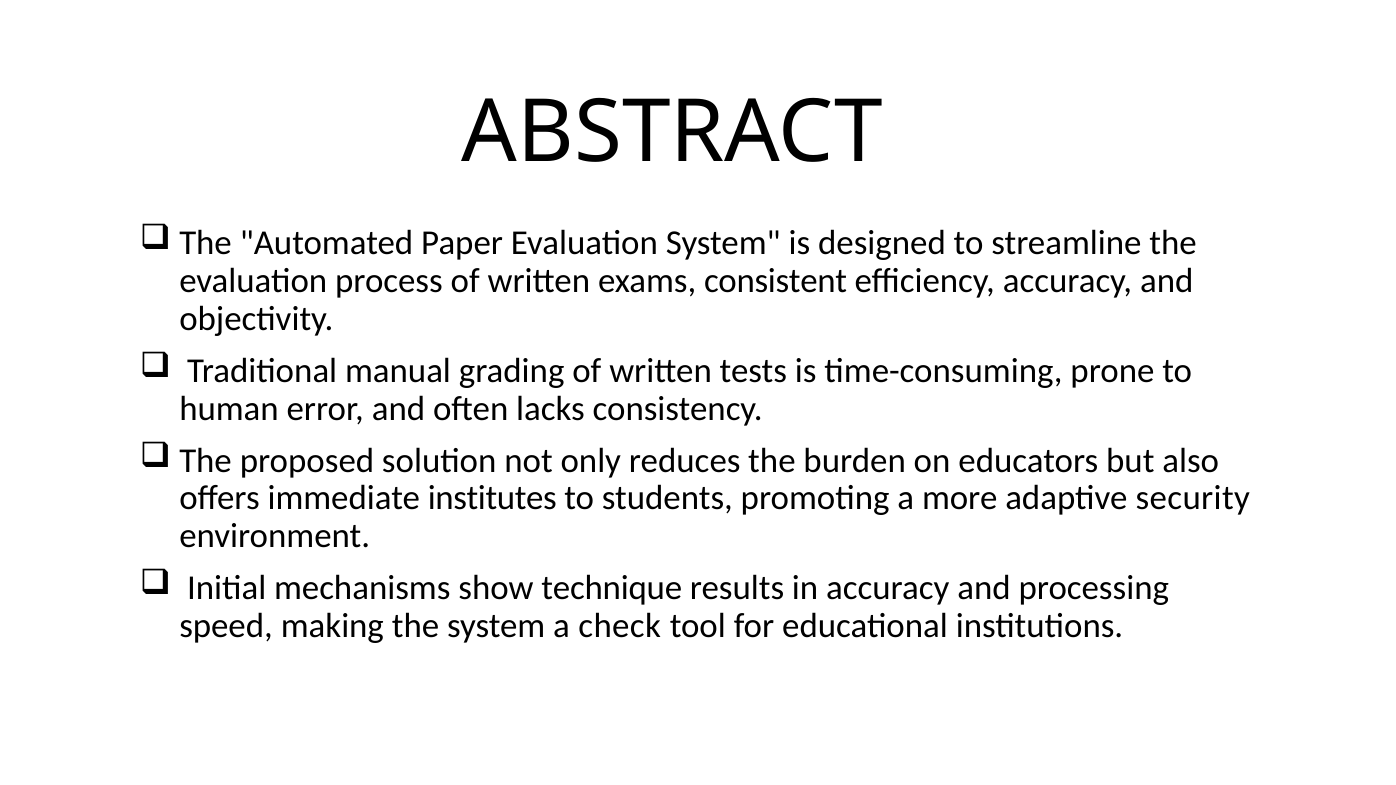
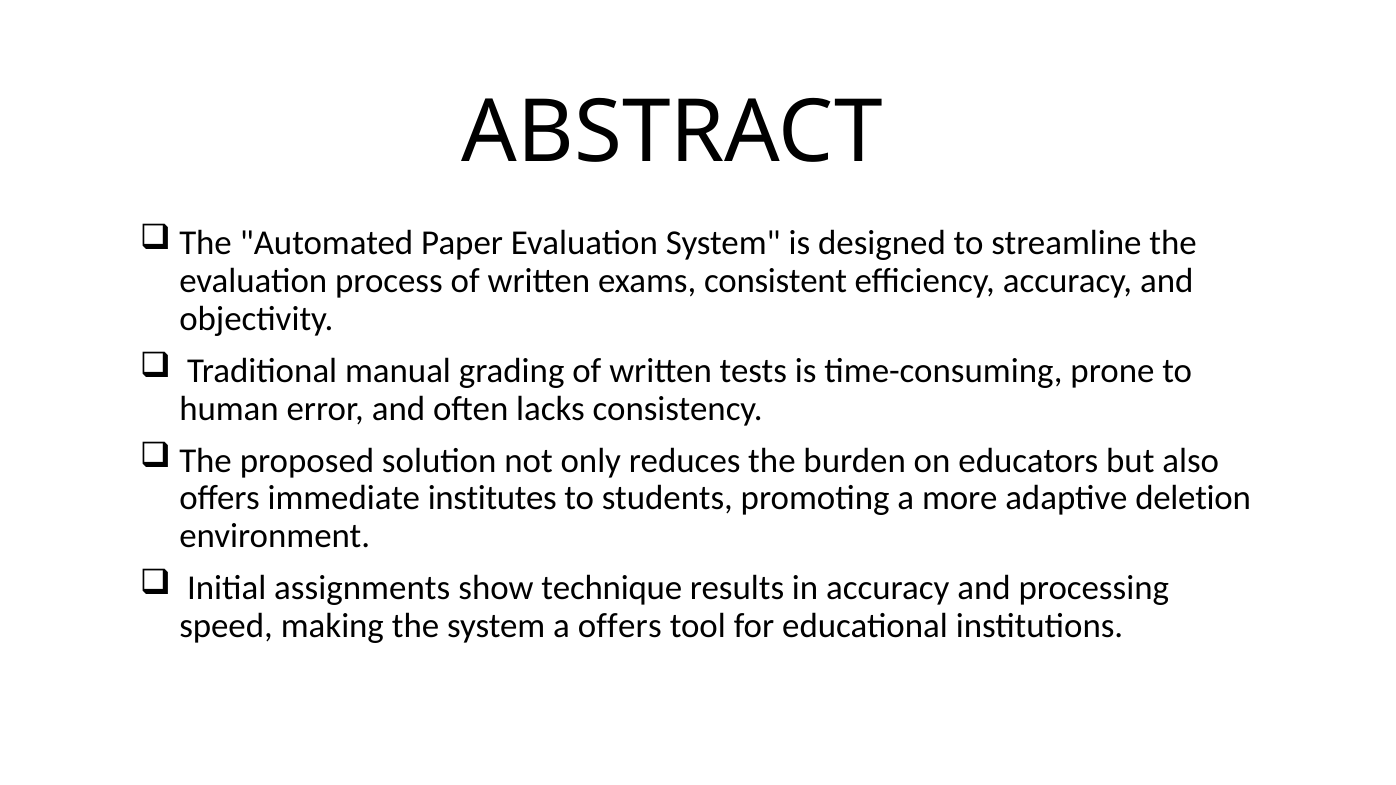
security: security -> deletion (1193, 499)
mechanisms: mechanisms -> assignments (362, 589)
a check: check -> offers (620, 626)
